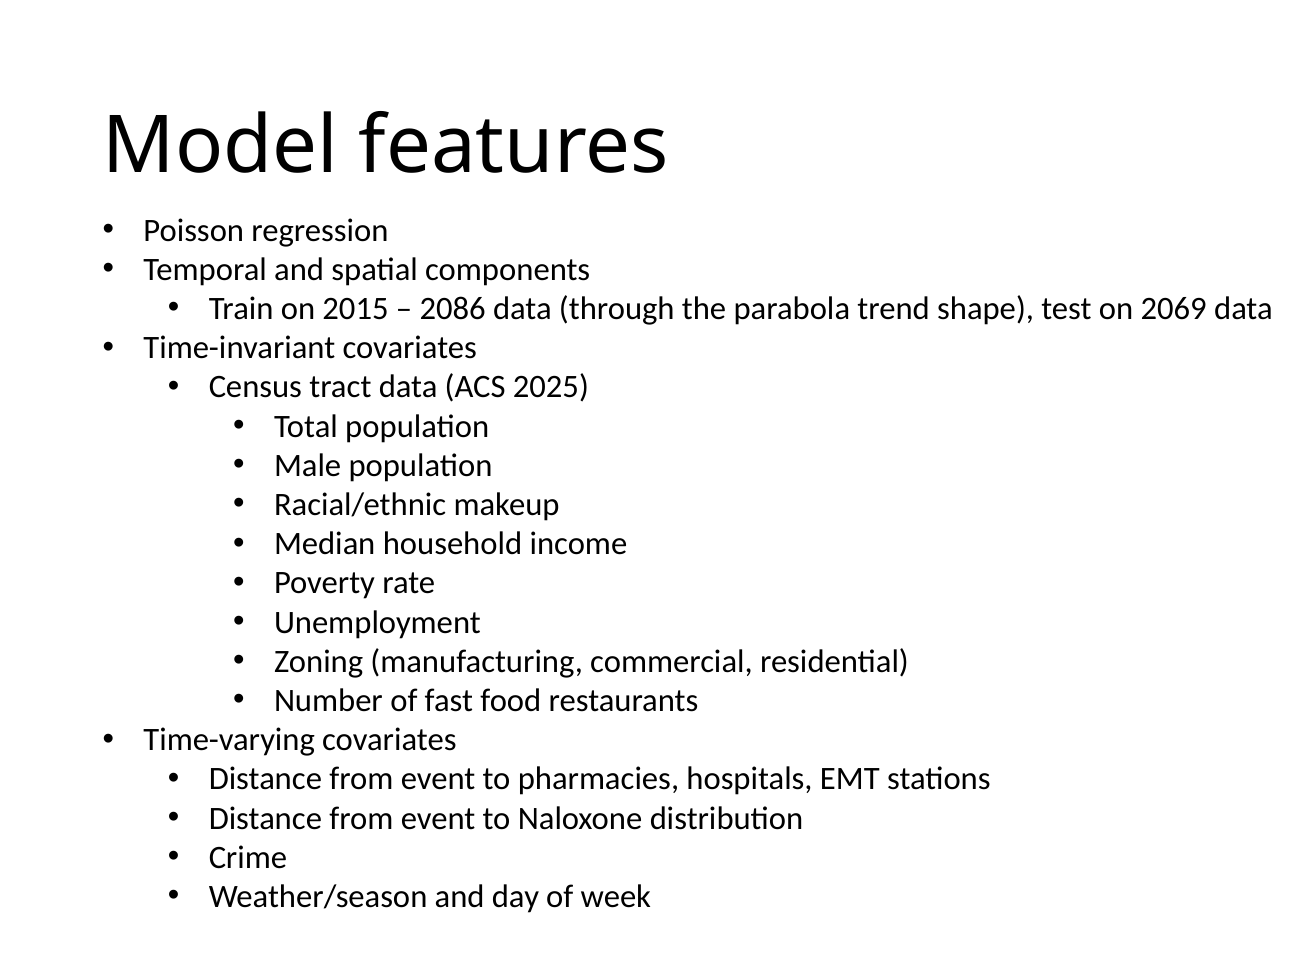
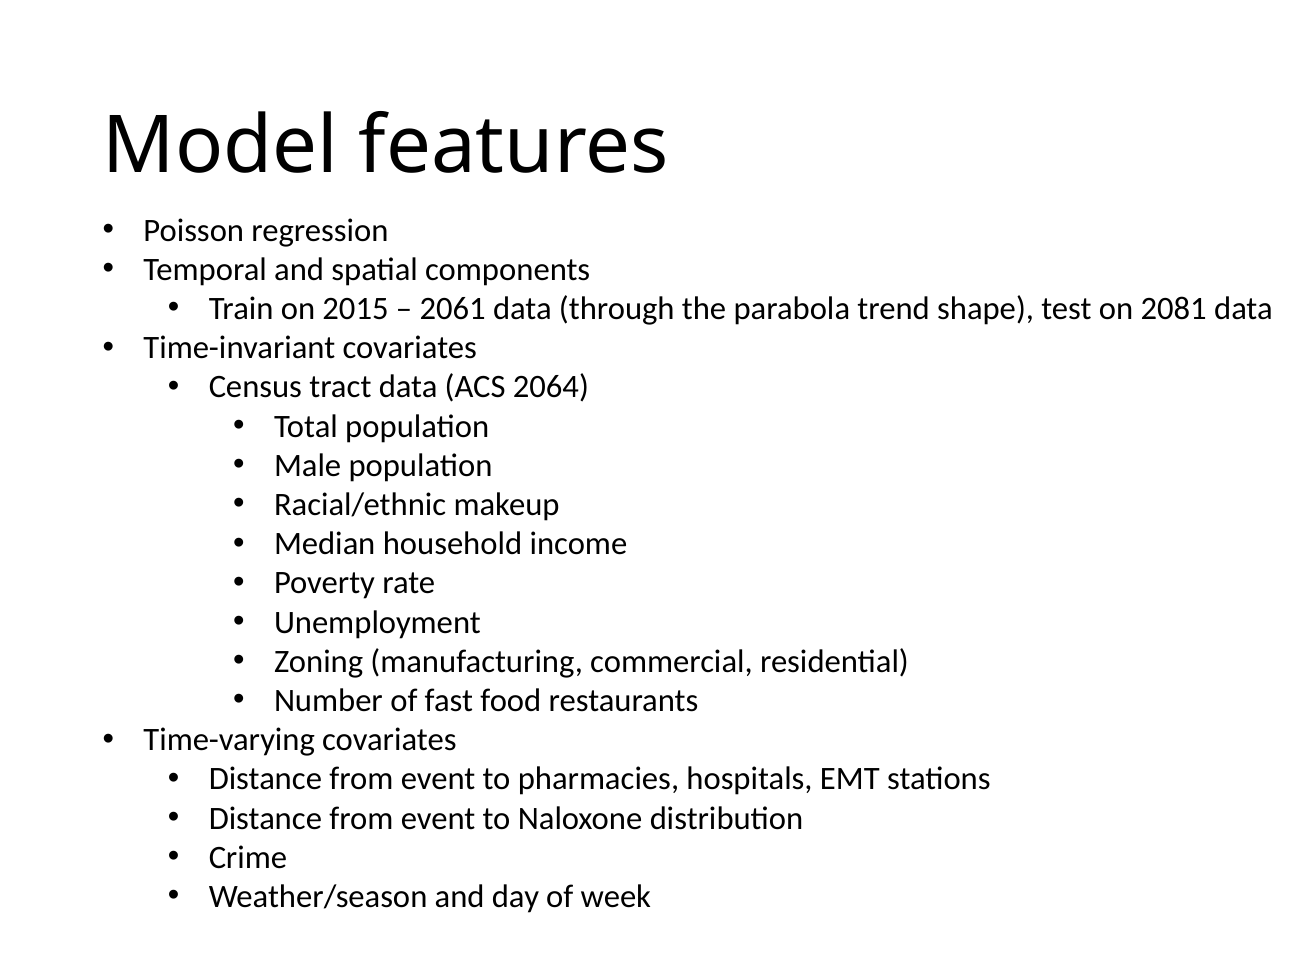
2086: 2086 -> 2061 (453, 309)
2069: 2069 -> 2081 (1174, 309)
2025: 2025 -> 2064 (551, 387)
